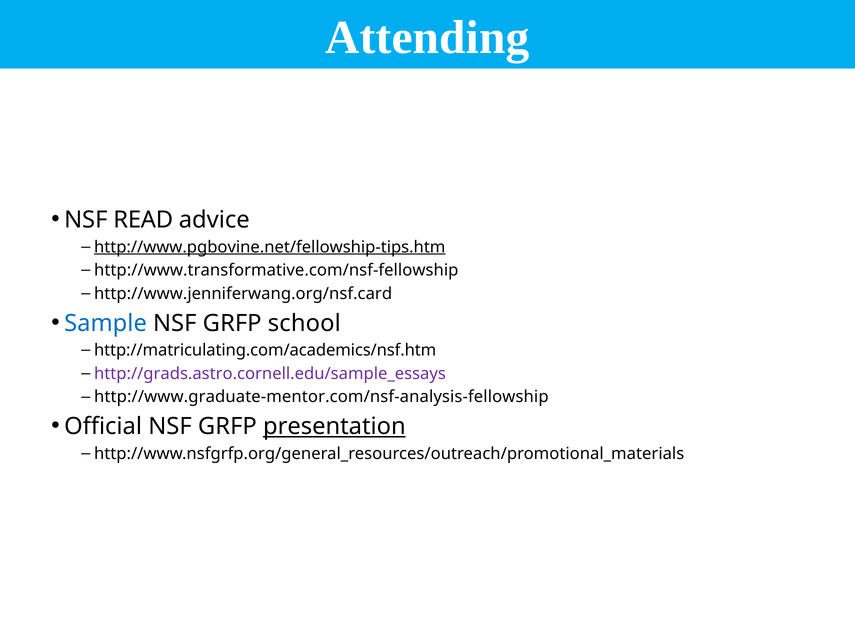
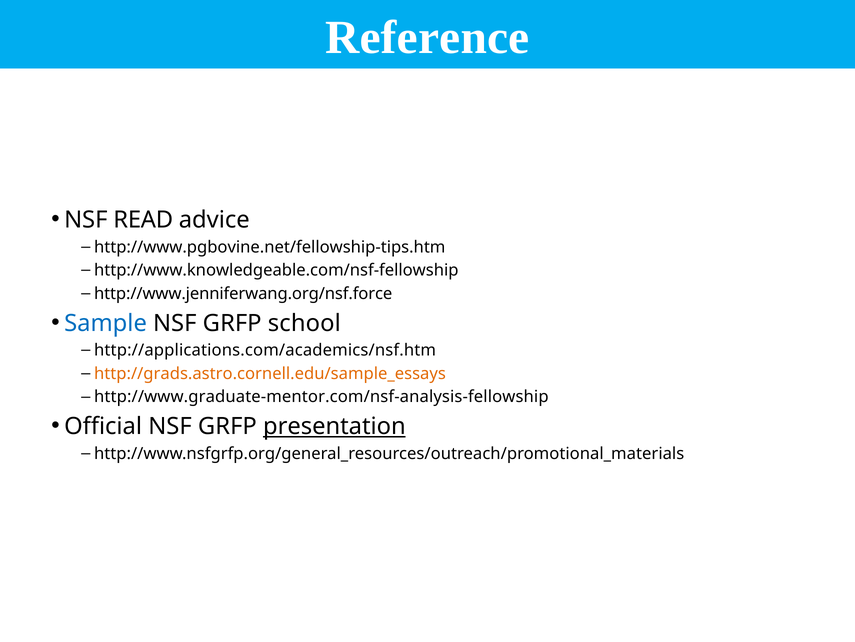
Attending: Attending -> Reference (427, 38)
http://www.pgbovine.net/fellowship-tips.htm underline: present -> none (270, 247)
http://www.transformative.com/nsf-fellowship: http://www.transformative.com/nsf-fellowship -> http://www.knowledgeable.com/nsf-fellowship (276, 270)
http://www.jenniferwang.org/nsf.card: http://www.jenniferwang.org/nsf.card -> http://www.jenniferwang.org/nsf.force (243, 293)
http://matriculating.com/academics/nsf.htm: http://matriculating.com/academics/nsf.htm -> http://applications.com/academics/nsf.htm (265, 350)
http://grads.astro.cornell.edu/sample_essays colour: purple -> orange (270, 373)
